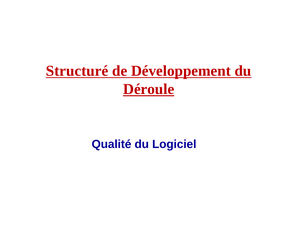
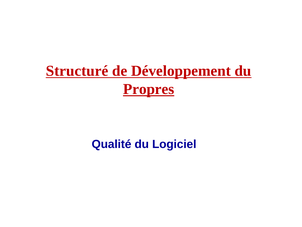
Déroule: Déroule -> Propres (149, 89)
